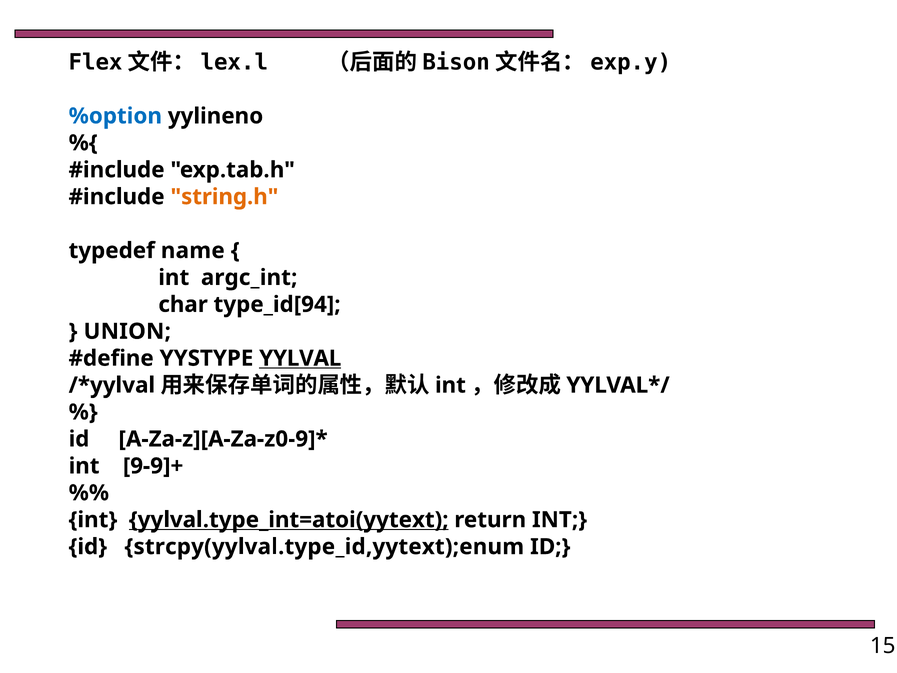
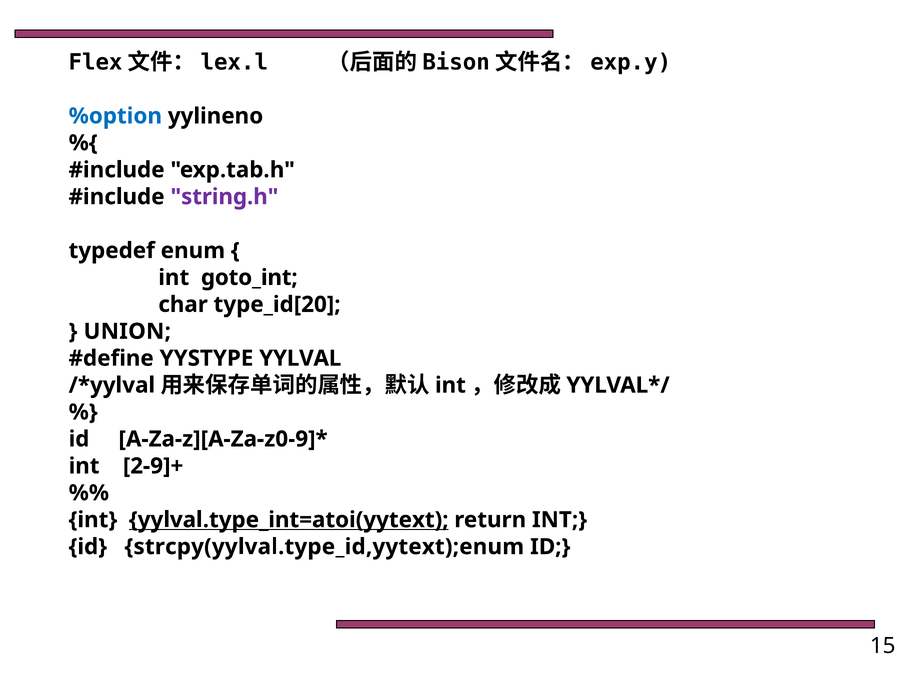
string.h colour: orange -> purple (224, 197)
name: name -> enum (193, 251)
argc_int: argc_int -> goto_int (249, 277)
type_id[94: type_id[94 -> type_id[20 (277, 304)
YYLVAL underline: present -> none (300, 358)
9-9]+: 9-9]+ -> 2-9]+ (153, 466)
